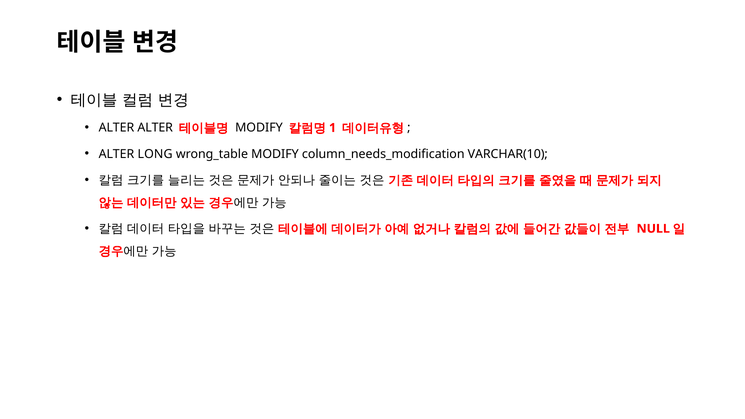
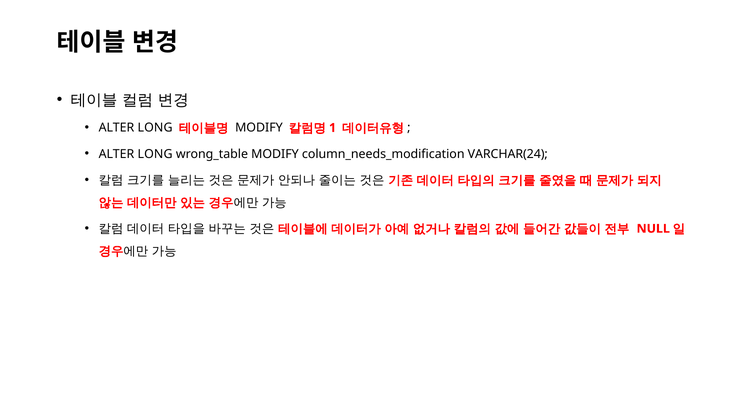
ALTER: ALTER -> LONG (155, 128)
VARCHAR(10: VARCHAR(10 -> VARCHAR(24 (508, 154)
